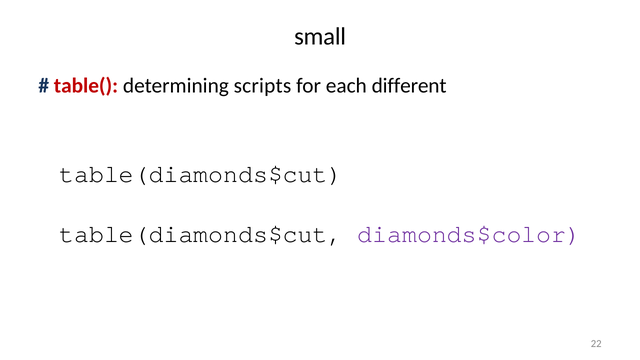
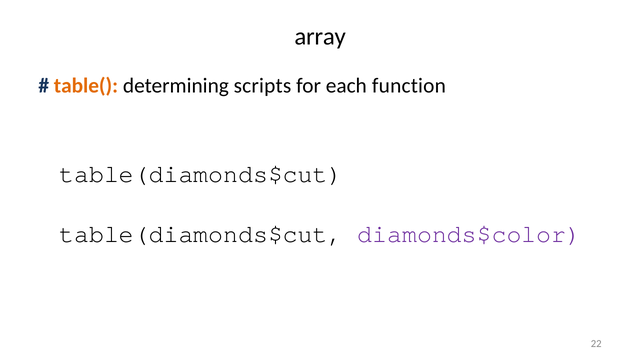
small: small -> array (320, 36)
table( colour: red -> orange (86, 86)
different: different -> function (409, 86)
